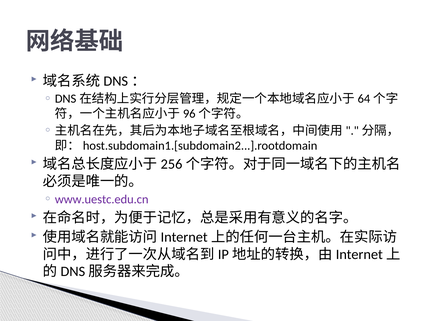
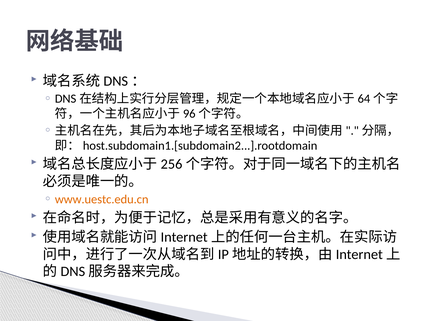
www.uestc.edu.cn colour: purple -> orange (102, 200)
